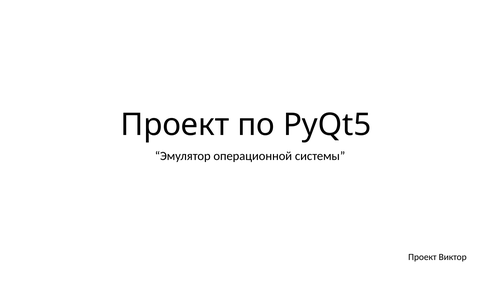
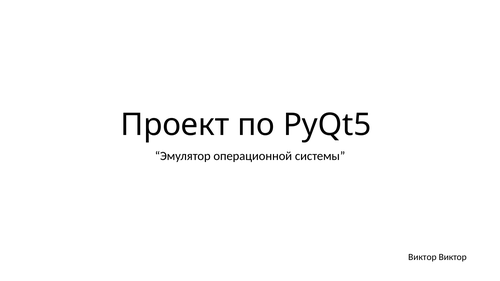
Проект: Проект -> Виктор (422, 257)
